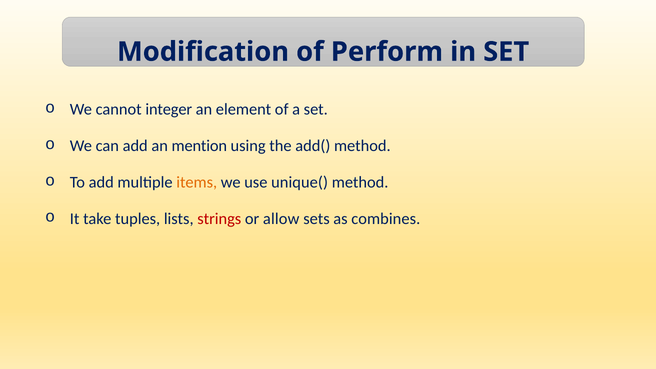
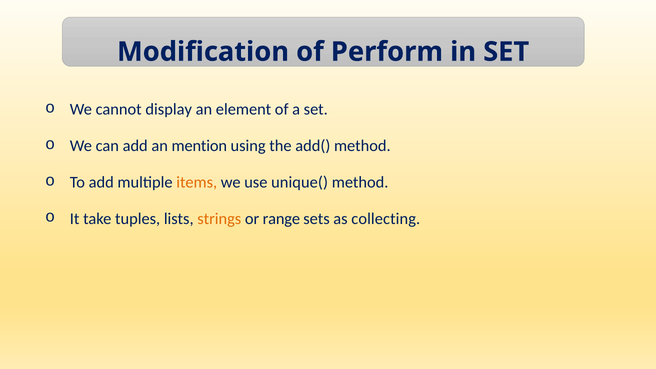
integer: integer -> display (169, 110)
strings colour: red -> orange (219, 219)
allow: allow -> range (281, 219)
combines: combines -> collecting (386, 219)
